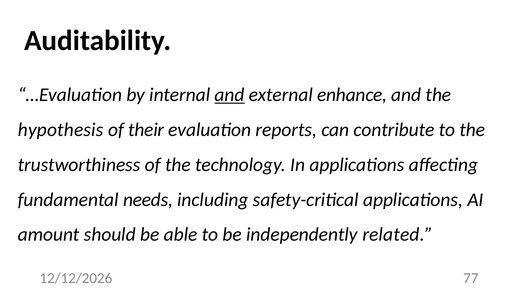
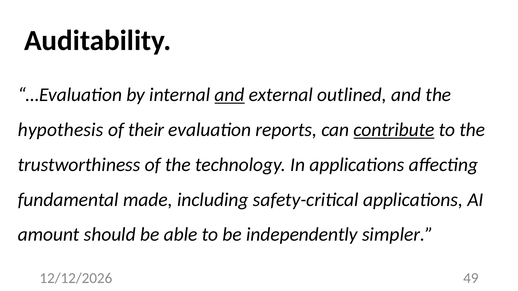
enhance: enhance -> outlined (352, 95)
contribute underline: none -> present (394, 130)
needs: needs -> made (148, 200)
related: related -> simpler (398, 235)
77: 77 -> 49 (471, 279)
